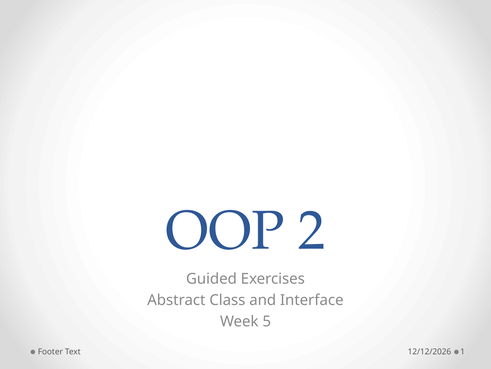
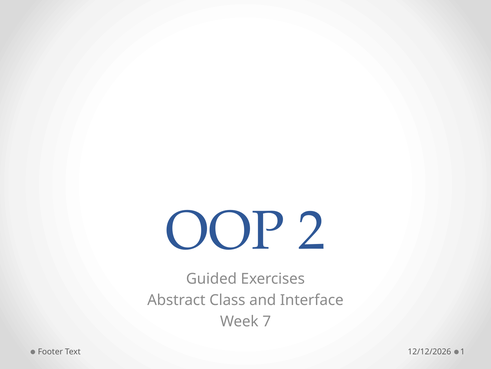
5: 5 -> 7 (267, 321)
